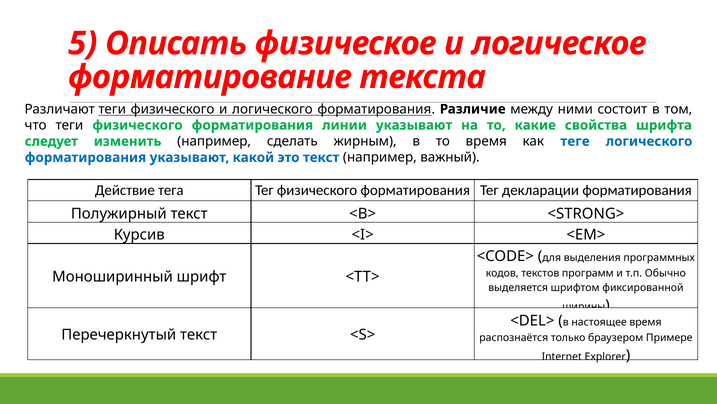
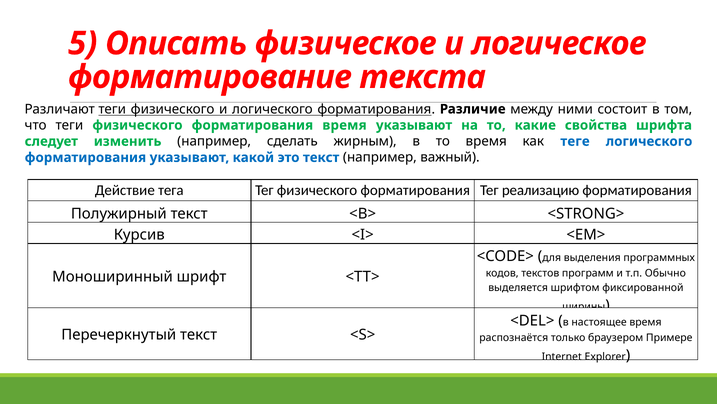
форматирования линии: линии -> время (344, 125)
декларации: декларации -> реализацию (541, 190)
